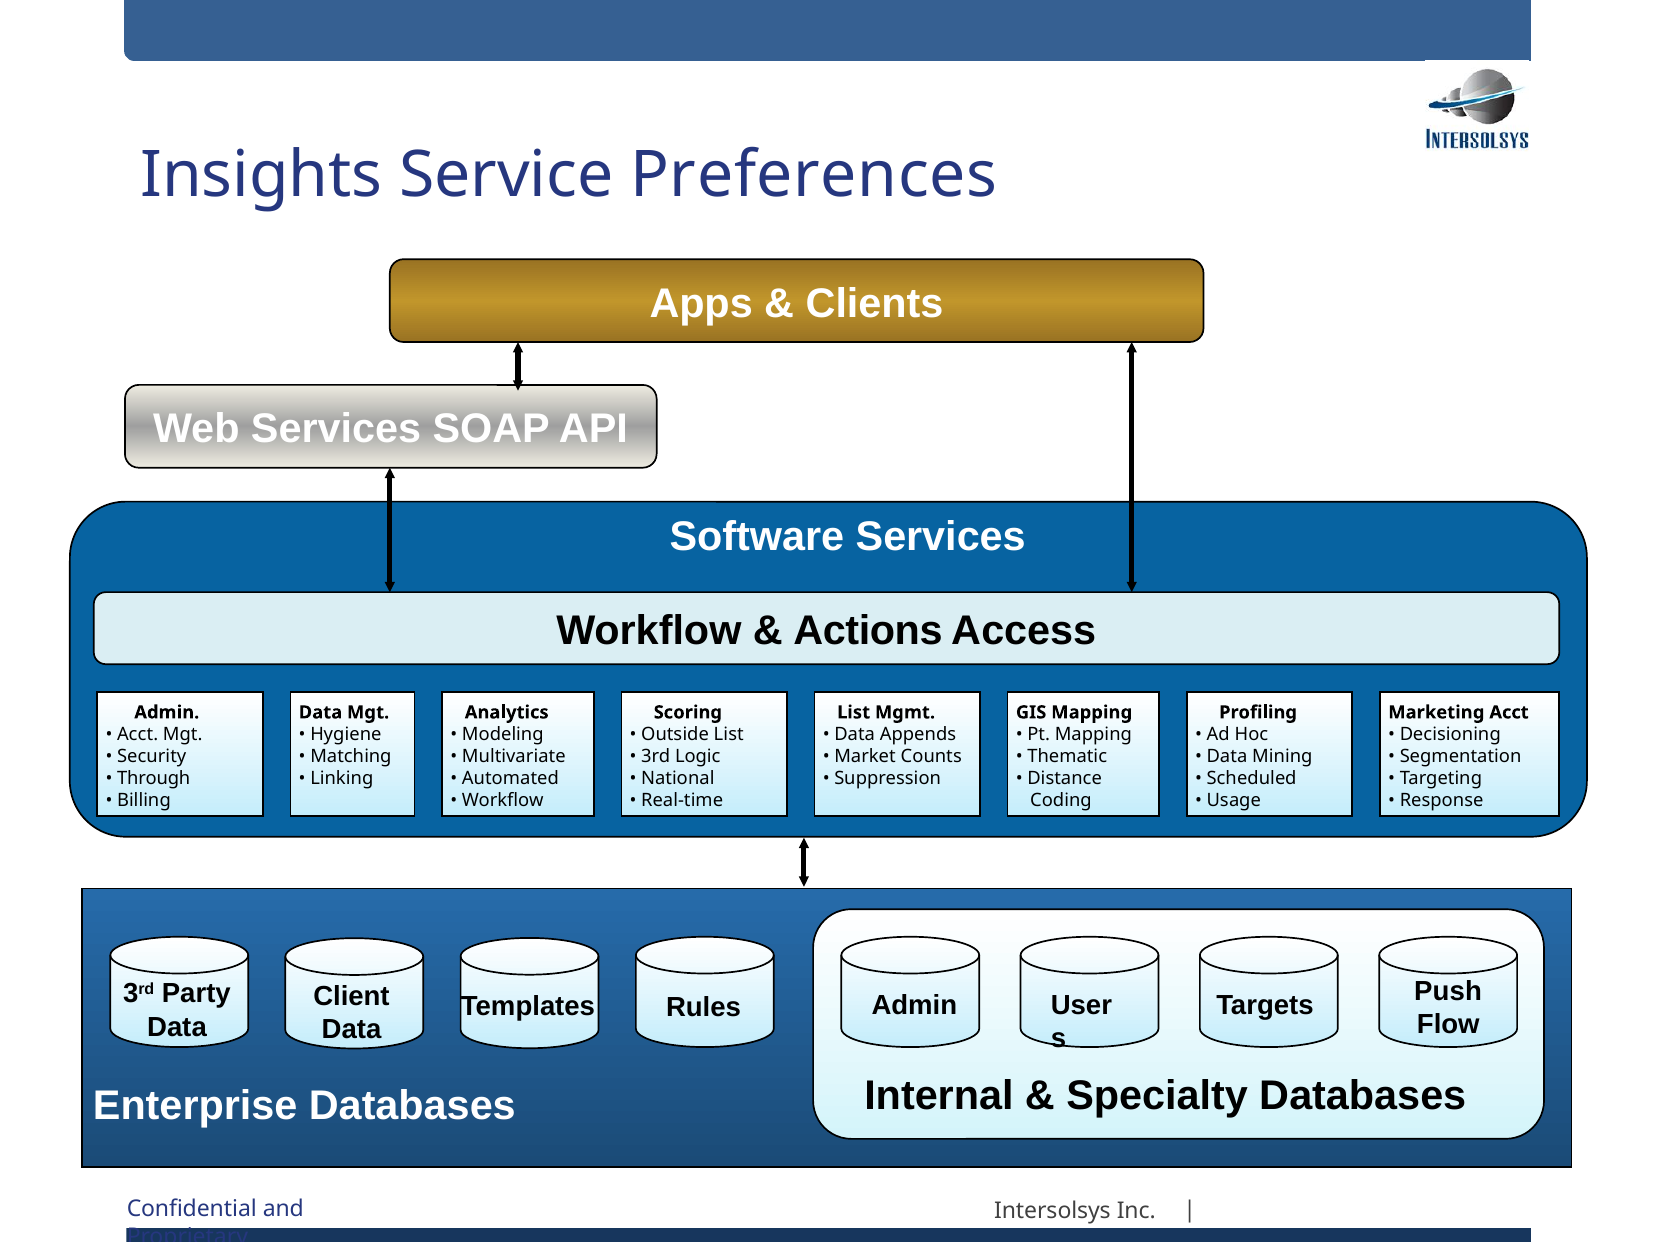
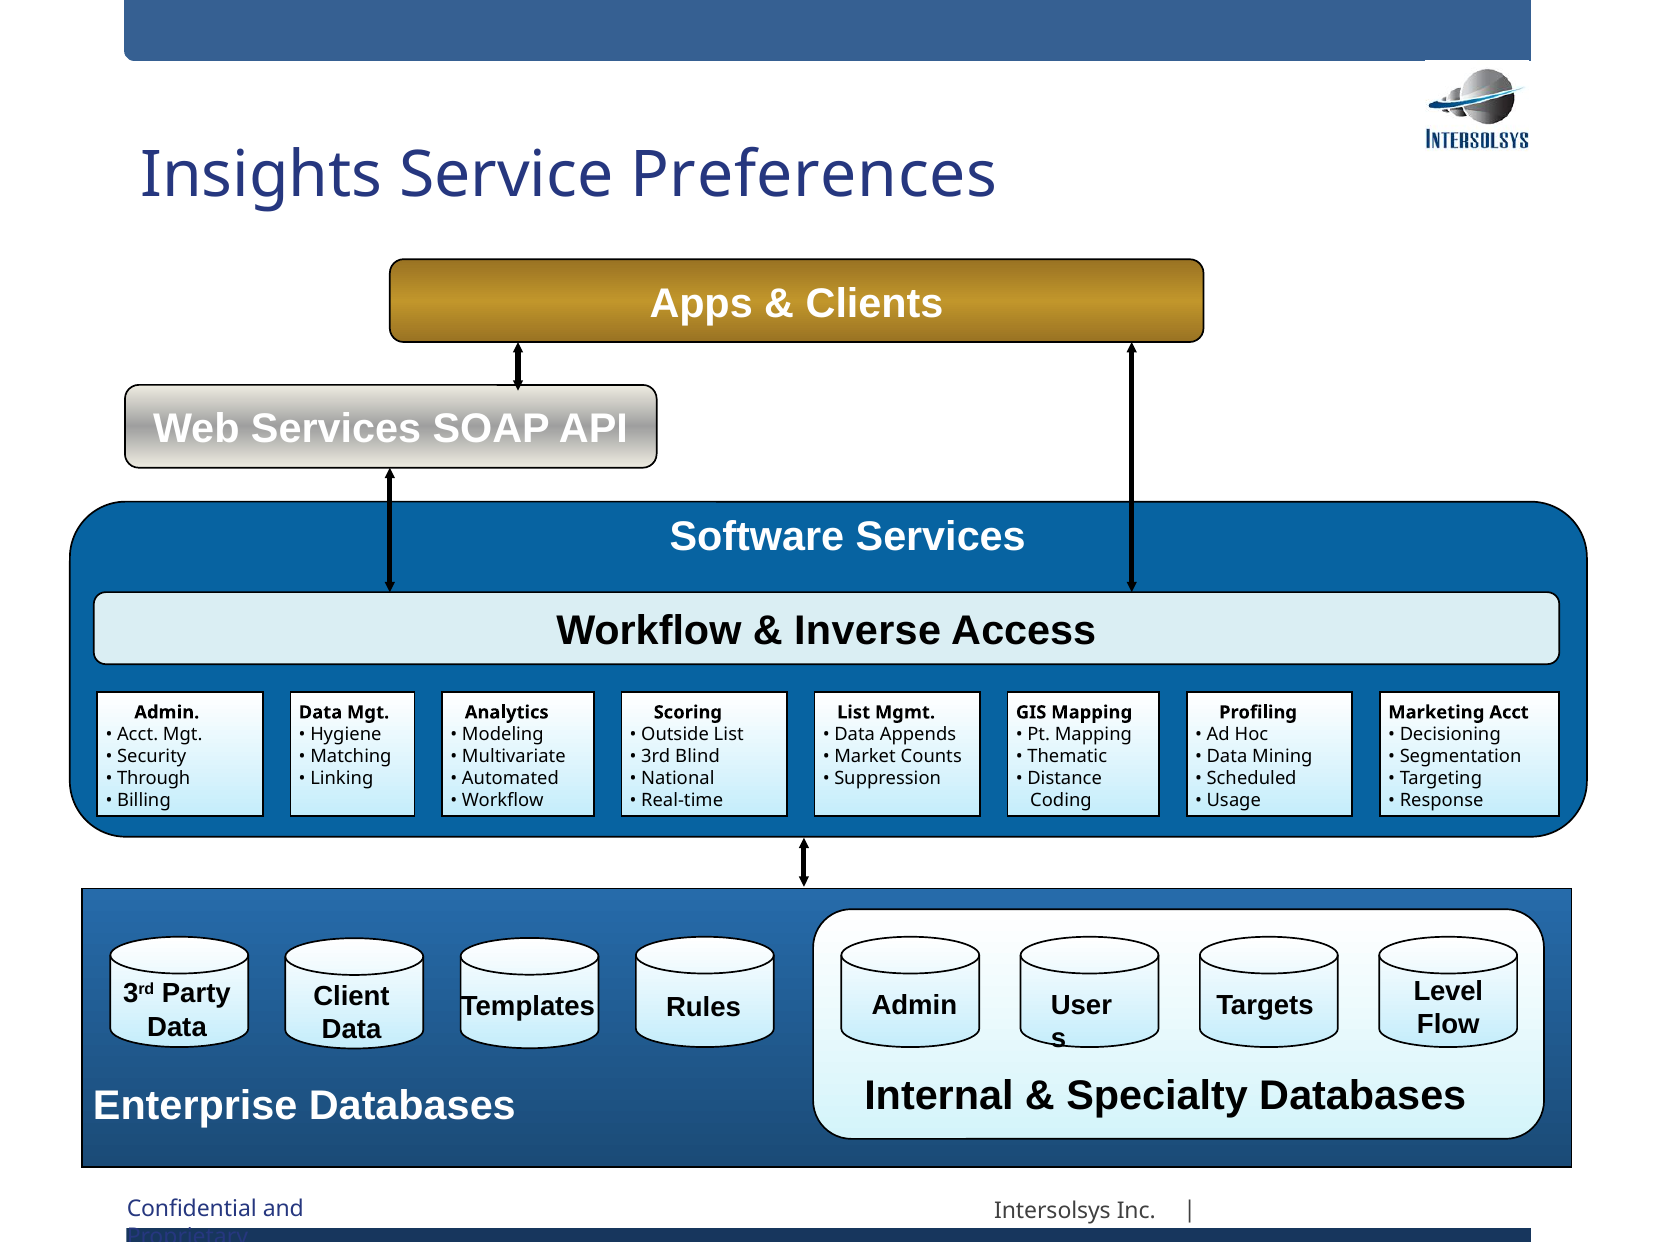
Actions: Actions -> Inverse (868, 631)
Logic: Logic -> Blind (698, 756)
Push: Push -> Level (1448, 990)
